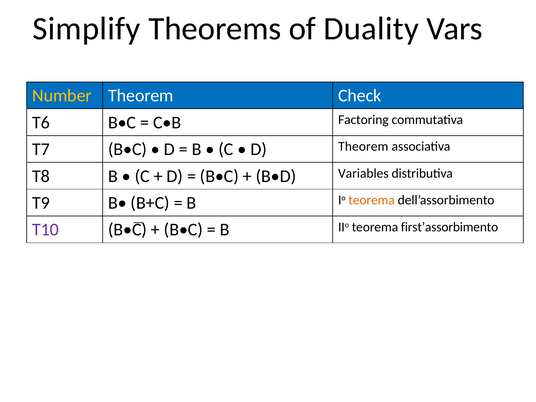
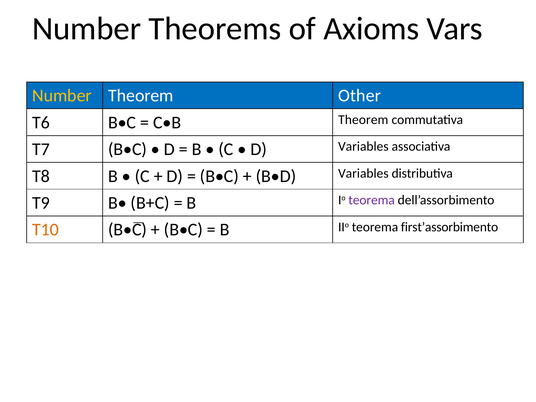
Simplify: Simplify -> Number (87, 29)
Duality: Duality -> Axioms (371, 29)
Check: Check -> Other (360, 96)
C•B Factoring: Factoring -> Theorem (363, 120)
D Theorem: Theorem -> Variables (363, 147)
teorema colour: orange -> purple (372, 200)
T10 colour: purple -> orange (46, 230)
